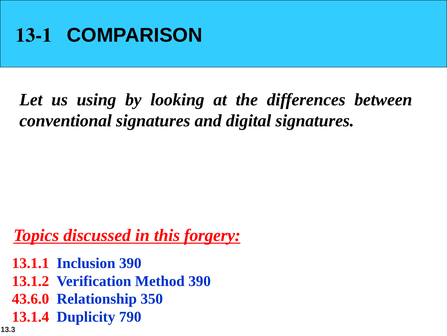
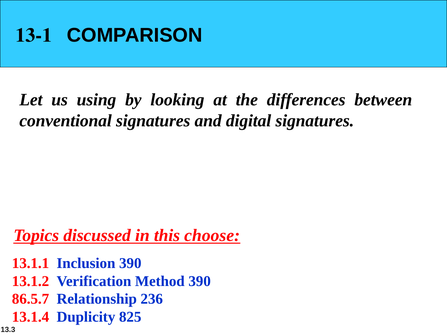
forgery: forgery -> choose (212, 235)
43.6.0: 43.6.0 -> 86.5.7 (31, 298)
350: 350 -> 236 (152, 298)
790: 790 -> 825 (130, 316)
